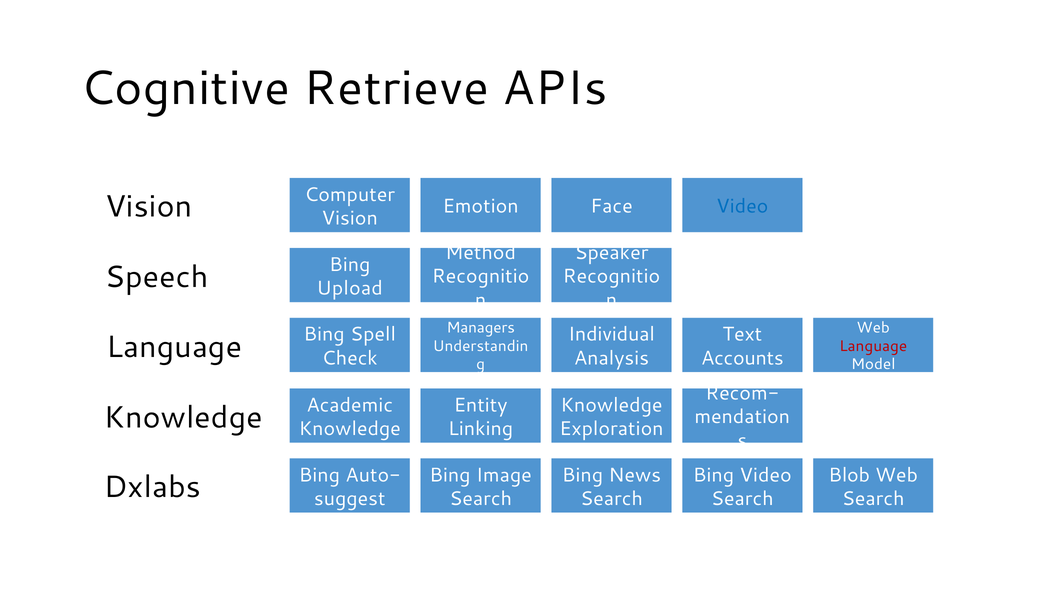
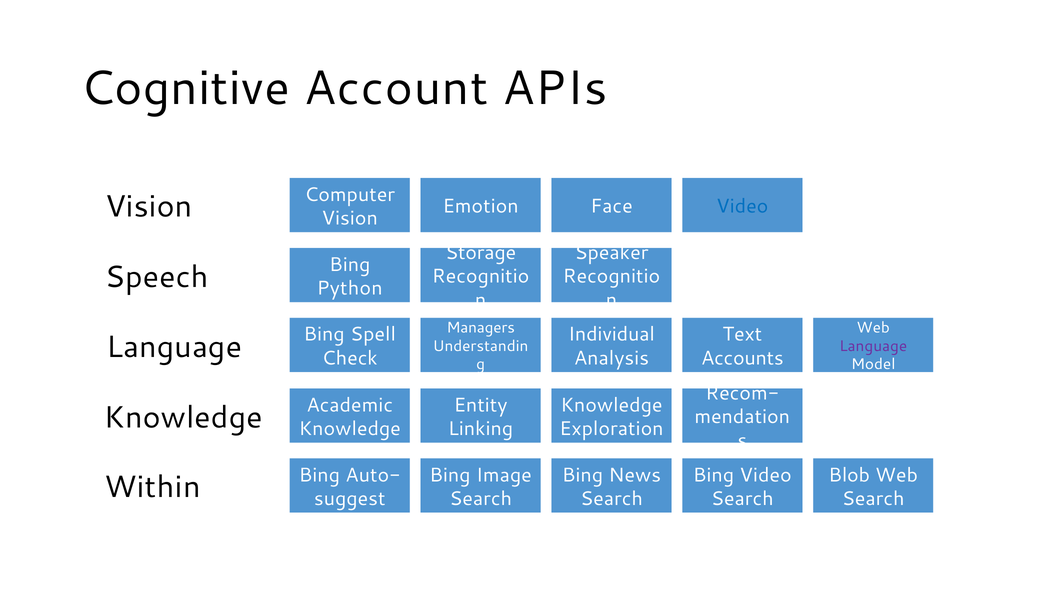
Retrieve: Retrieve -> Account (396, 88)
Method: Method -> Storage (481, 253)
Upload: Upload -> Python (350, 288)
Language colour: red -> purple (873, 346)
Dxlabs: Dxlabs -> Within (152, 487)
